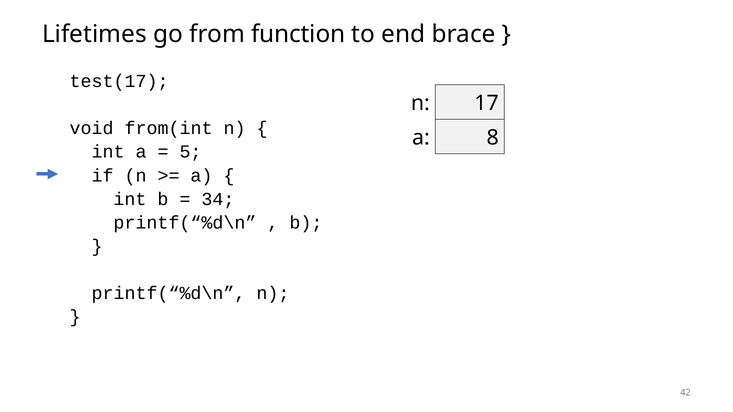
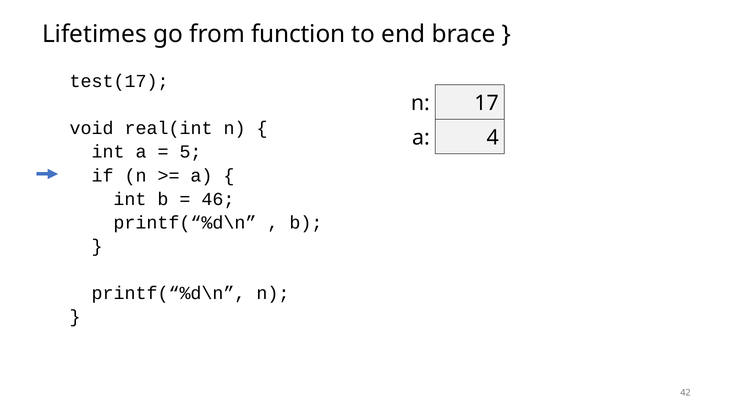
from(int: from(int -> real(int (169, 128)
8: 8 -> 4 (493, 138)
34: 34 -> 46 (218, 199)
